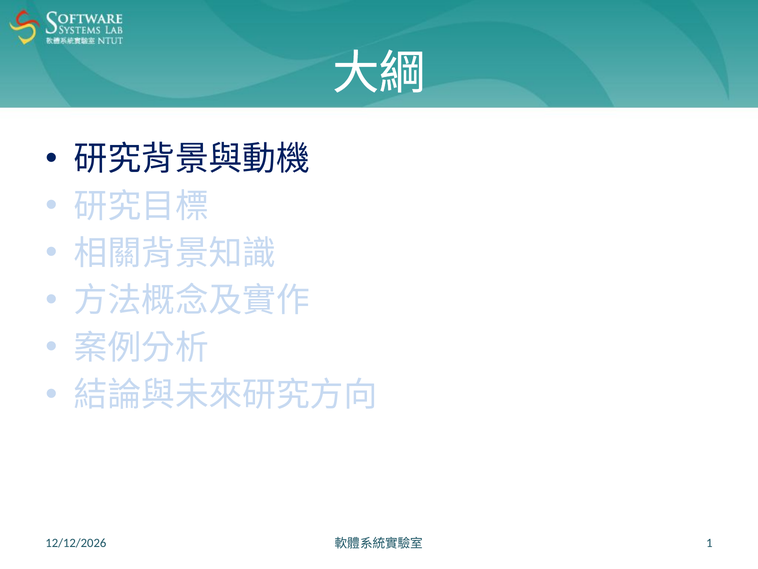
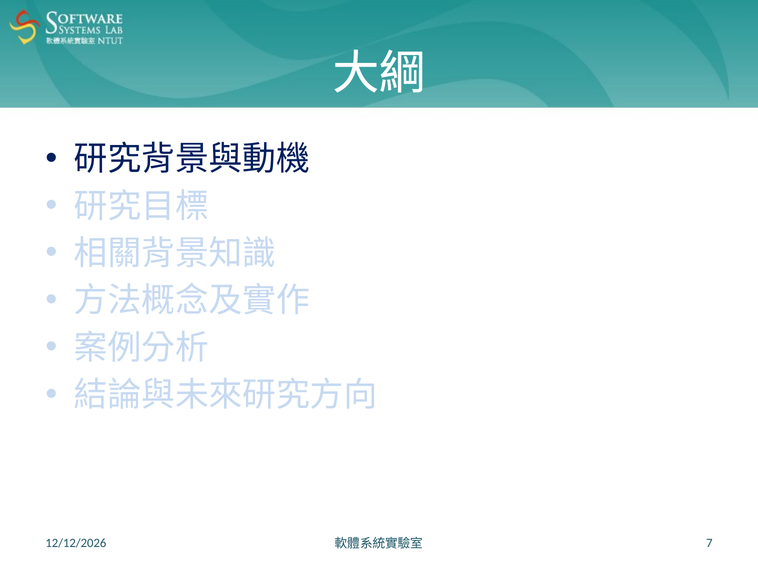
1: 1 -> 7 (709, 543)
